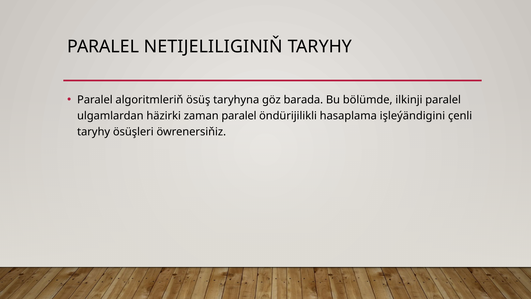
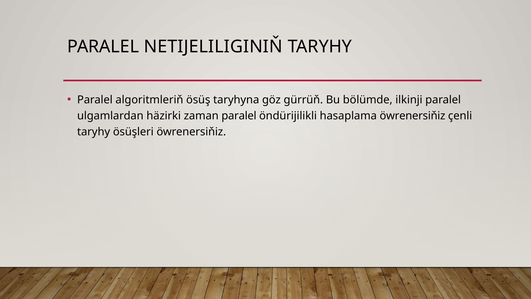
barada: barada -> gürrüň (303, 100)
hasaplama işleýändigini: işleýändigini -> öwrenersiňiz (412, 116)
